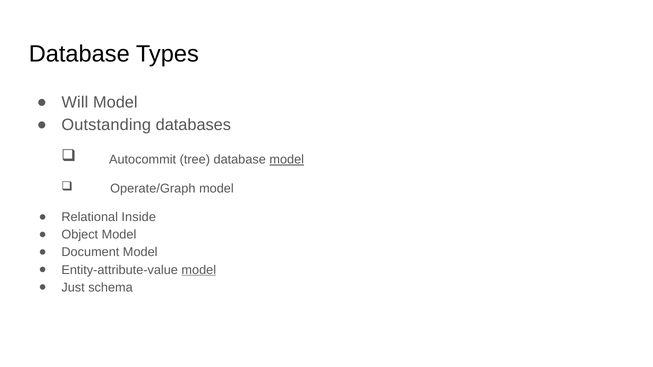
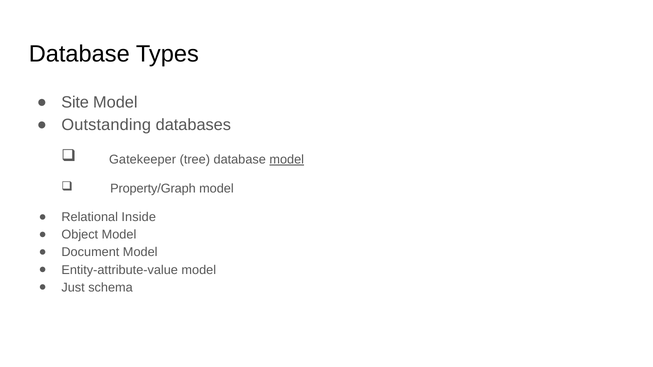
Will: Will -> Site (75, 103)
Autocommit: Autocommit -> Gatekeeper (143, 160)
Operate/Graph: Operate/Graph -> Property/Graph (153, 189)
model underline: present -> none (199, 270)
